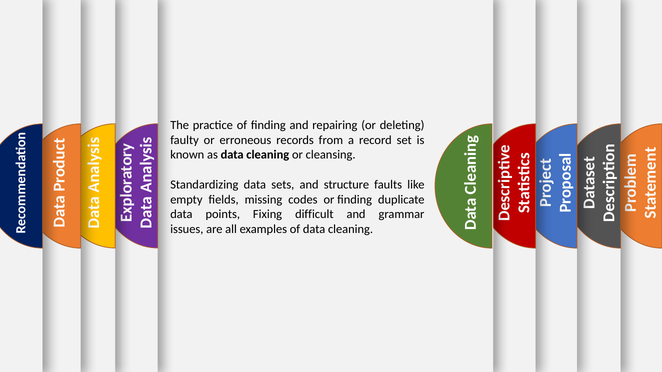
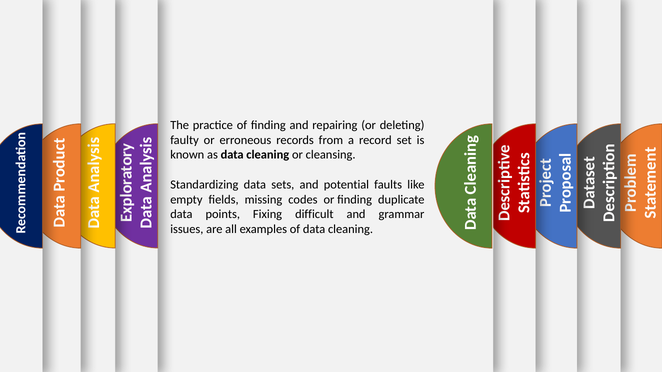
structure: structure -> potential (346, 185)
